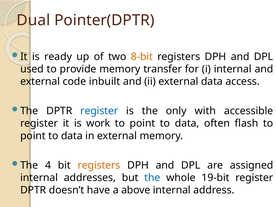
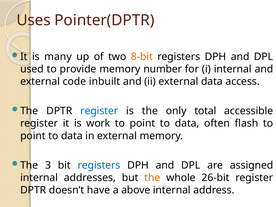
Dual: Dual -> Uses (34, 20)
ready: ready -> many (58, 57)
transfer: transfer -> number (163, 69)
with: with -> total (205, 111)
4: 4 -> 3 (48, 165)
registers colour: orange -> blue (99, 165)
the colour: blue -> orange (152, 178)
19-bit: 19-bit -> 26-bit (216, 178)
